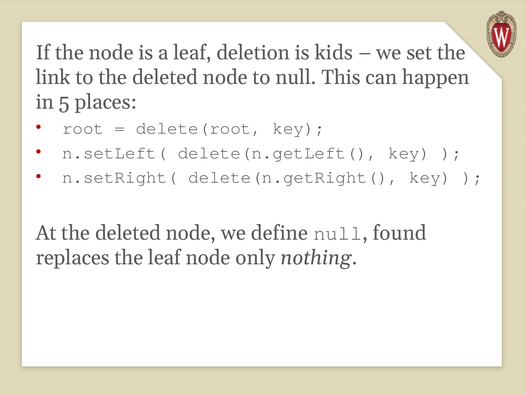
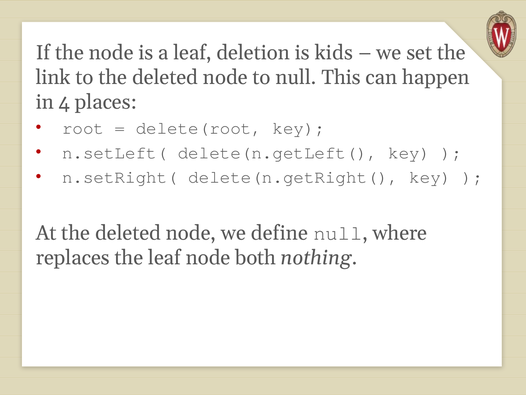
5: 5 -> 4 (64, 102)
found: found -> where (400, 233)
only: only -> both (256, 257)
